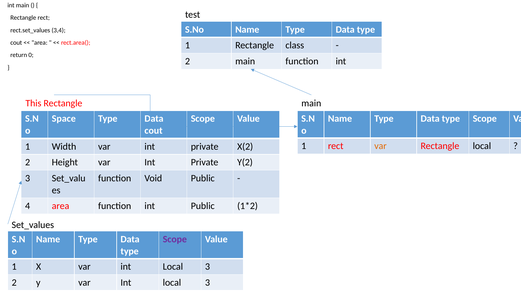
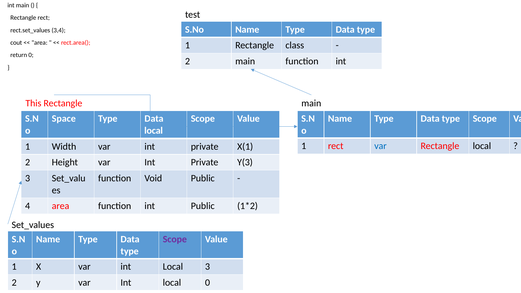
cout: cout -> local (154, 131)
var colour: orange -> blue (380, 146)
X(2: X(2 -> X(1 (245, 147)
Y(2: Y(2 -> Y(3 (245, 162)
3: 3 -> 0 (208, 283)
